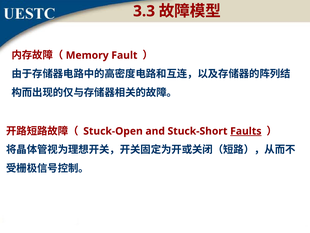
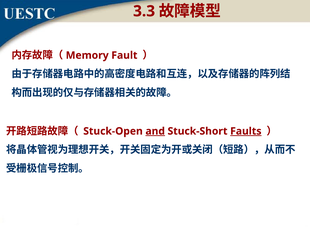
and underline: none -> present (155, 131)
